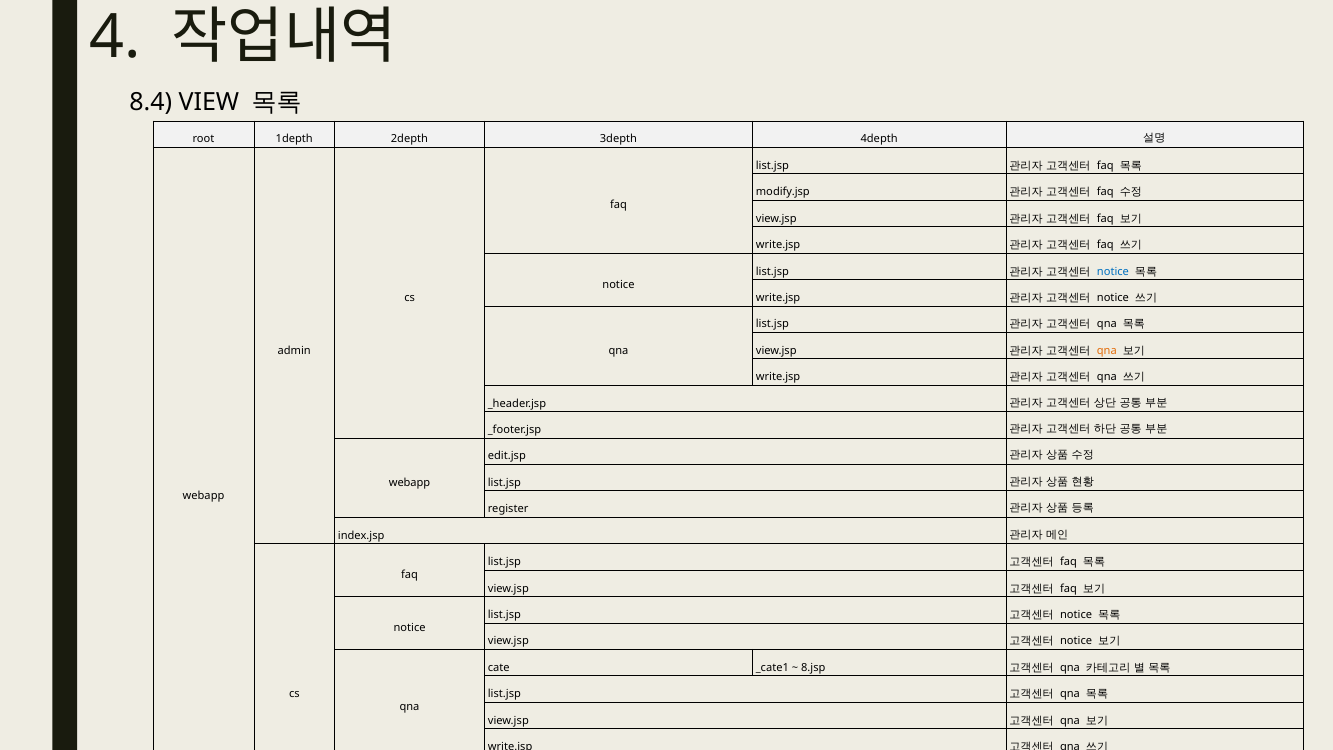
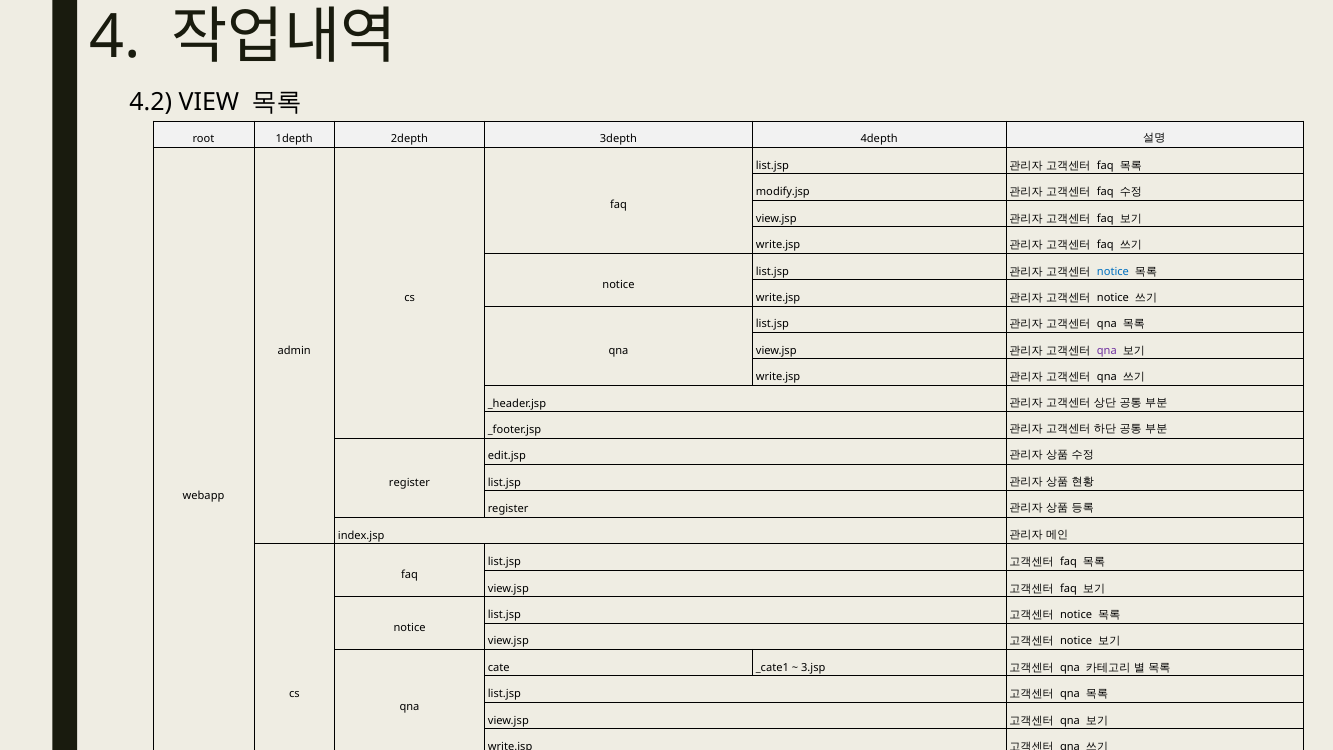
8.4: 8.4 -> 4.2 (151, 102)
qna colour: orange -> purple (1107, 350)
webapp: webapp -> register (409, 483)
8.jsp: 8.jsp -> 3.jsp (813, 667)
